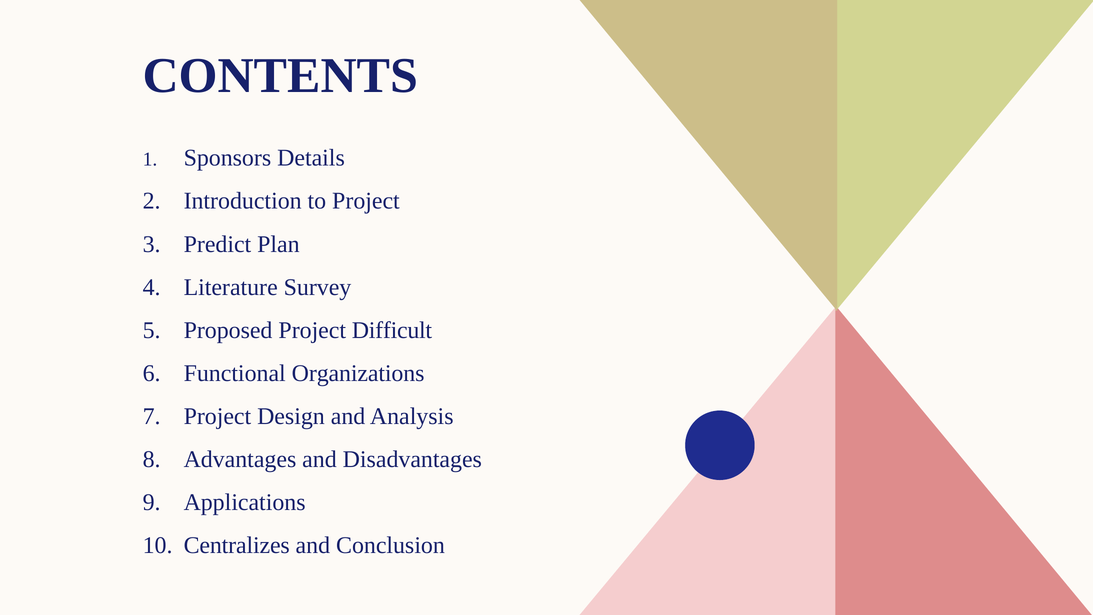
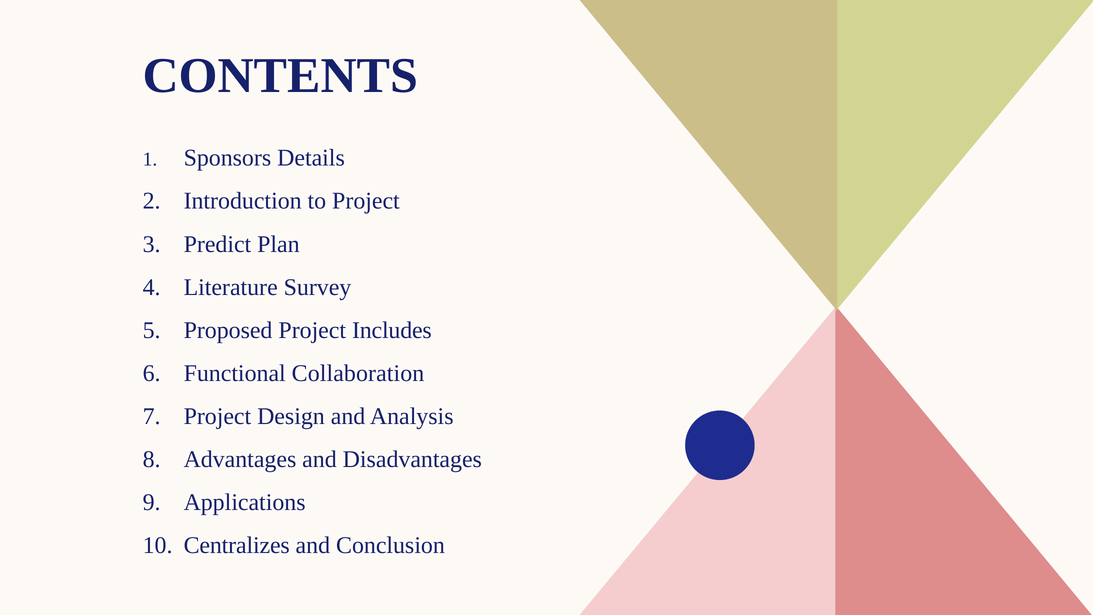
Difficult: Difficult -> Includes (392, 330)
Organizations: Organizations -> Collaboration (358, 373)
